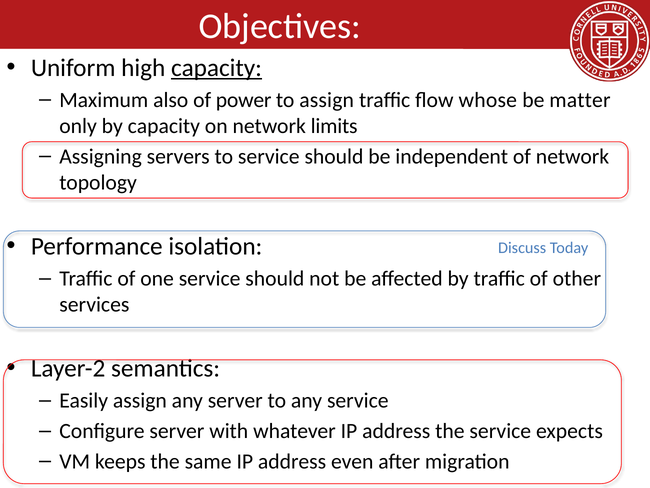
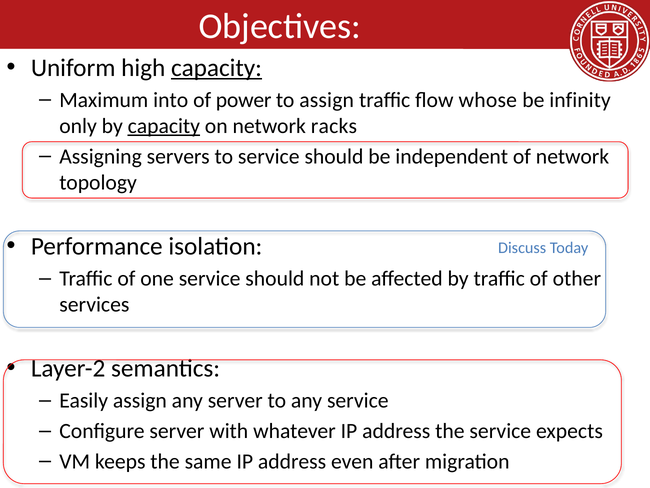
also: also -> into (171, 100)
matter: matter -> infinity (580, 100)
capacity underline: none -> present (164, 126)
limits: limits -> racks (334, 126)
